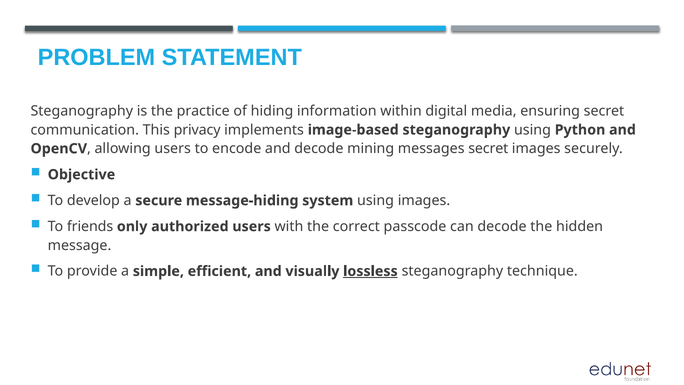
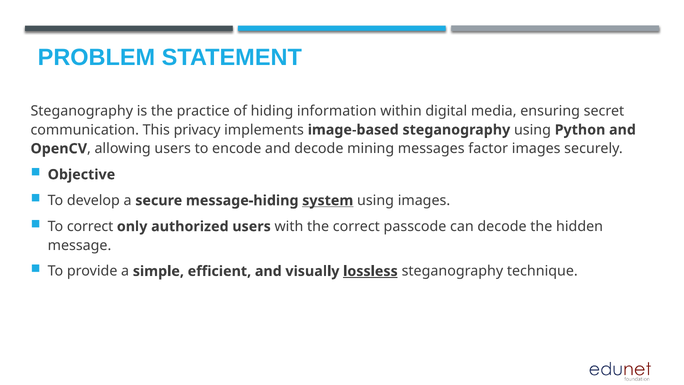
messages secret: secret -> factor (488, 149)
system underline: none -> present (328, 200)
To friends: friends -> correct (90, 226)
